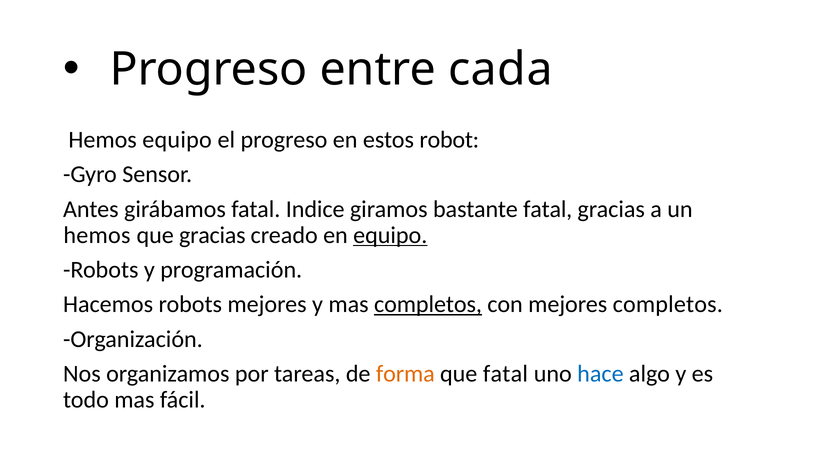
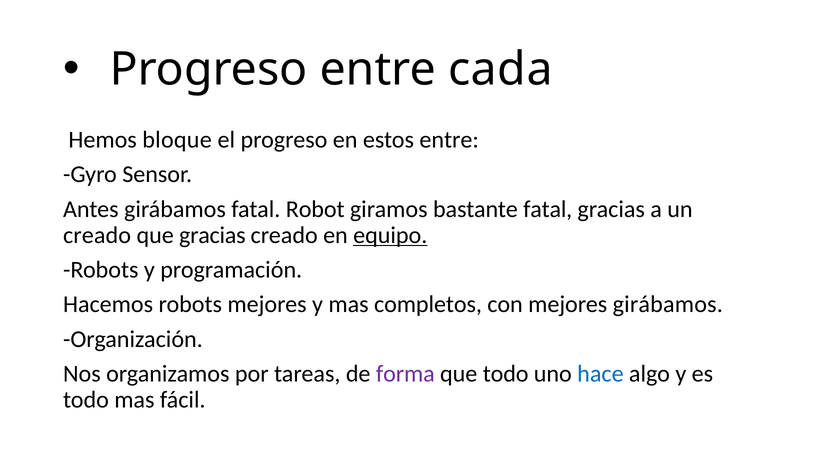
Hemos equipo: equipo -> bloque (177, 140)
estos robot: robot -> entre (449, 140)
Indice: Indice -> Robot (315, 209)
hemos: hemos -> creado (97, 235)
completos underline: present -> none (428, 305)
mejores completos: completos -> girábamos (668, 305)
forma colour: orange -> purple (405, 374)
que fatal: fatal -> todo (506, 374)
